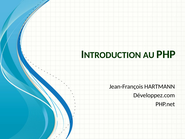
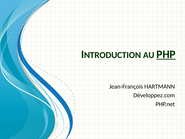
PHP underline: none -> present (166, 54)
